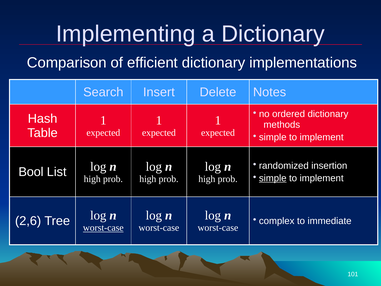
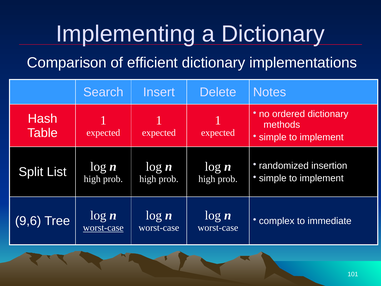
Bool: Bool -> Split (31, 172)
simple underline: present -> none (273, 178)
2,6: 2,6 -> 9,6 (28, 221)
